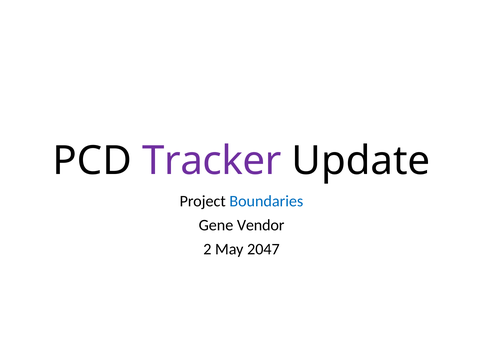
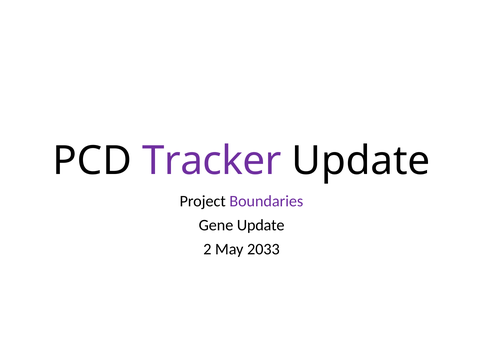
Boundaries colour: blue -> purple (266, 201)
Gene Vendor: Vendor -> Update (261, 225)
2047: 2047 -> 2033 (263, 249)
